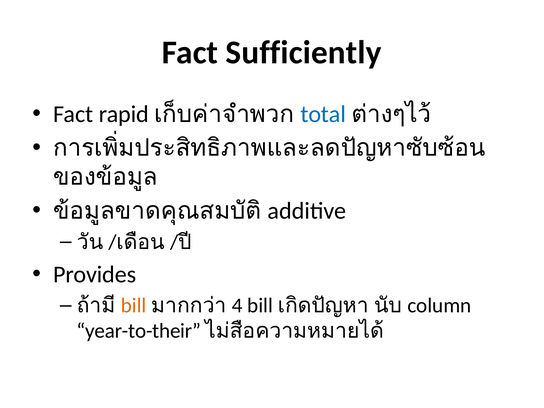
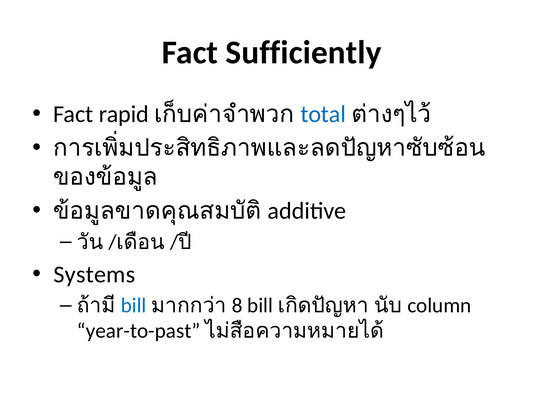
Provides: Provides -> Systems (94, 274)
bill colour: orange -> blue (134, 306)
4: 4 -> 8 (237, 306)
year-to-their: year-to-their -> year-to-past (139, 331)
